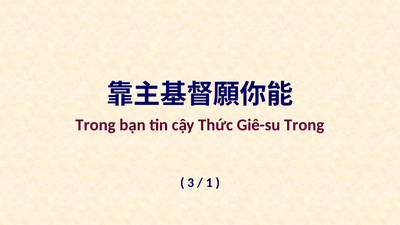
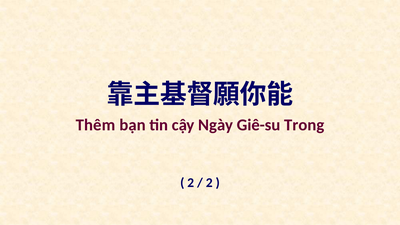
Trong: Trong -> Thêm (96, 125)
Thức: Thức -> Ngày (216, 125)
3: 3 -> 2 (191, 183)
1: 1 -> 2 (209, 183)
